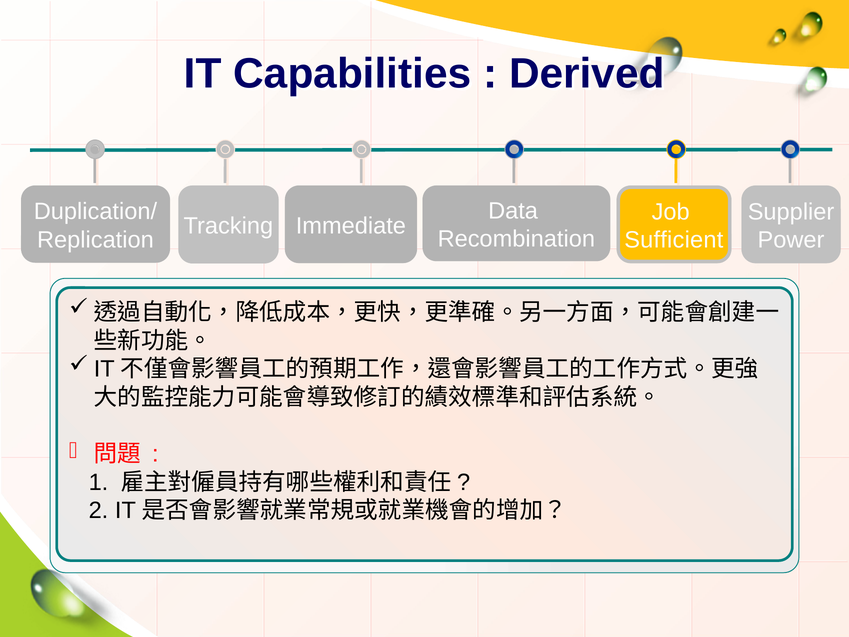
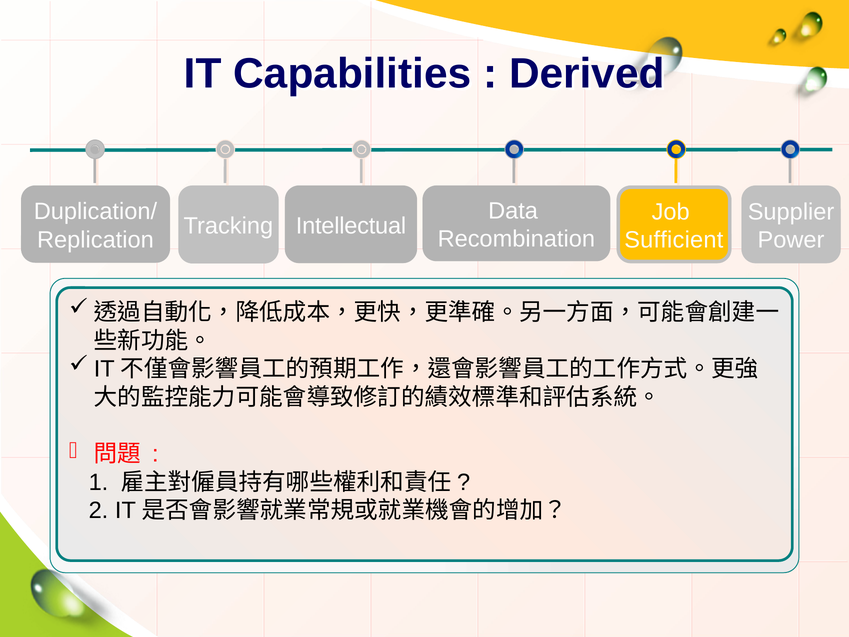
Immediate: Immediate -> Intellectual (351, 226)
